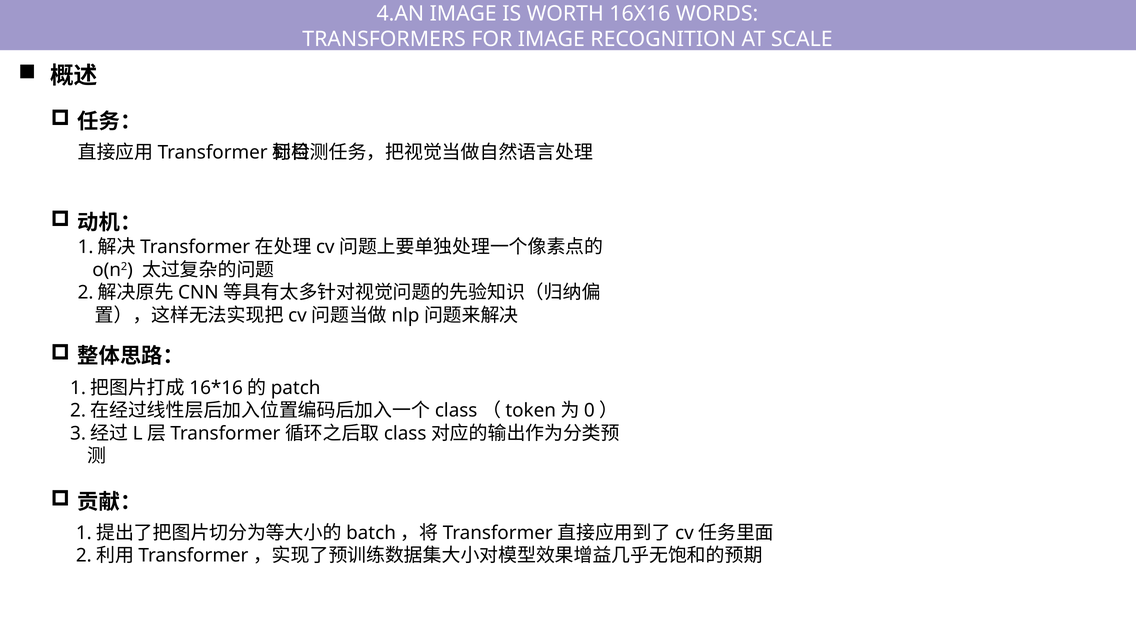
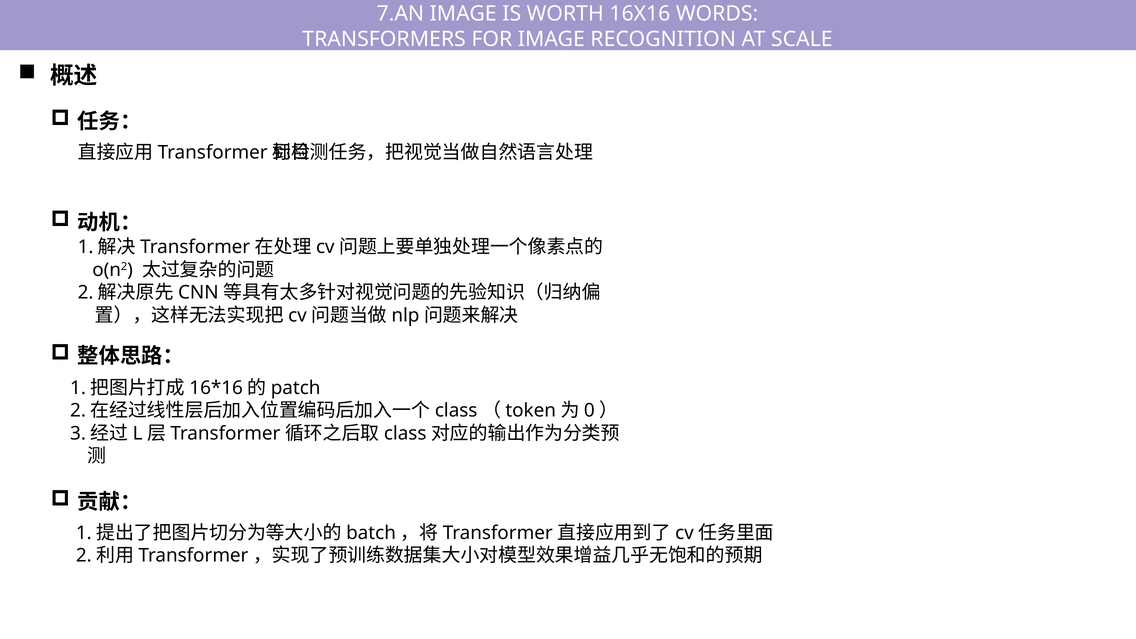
4.AN: 4.AN -> 7.AN (400, 14)
